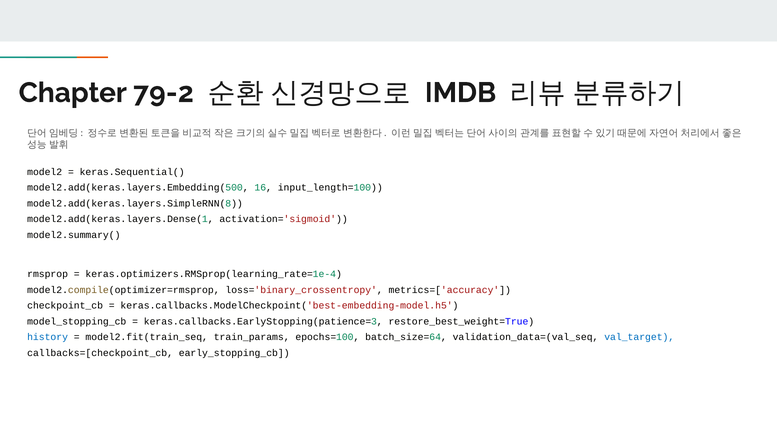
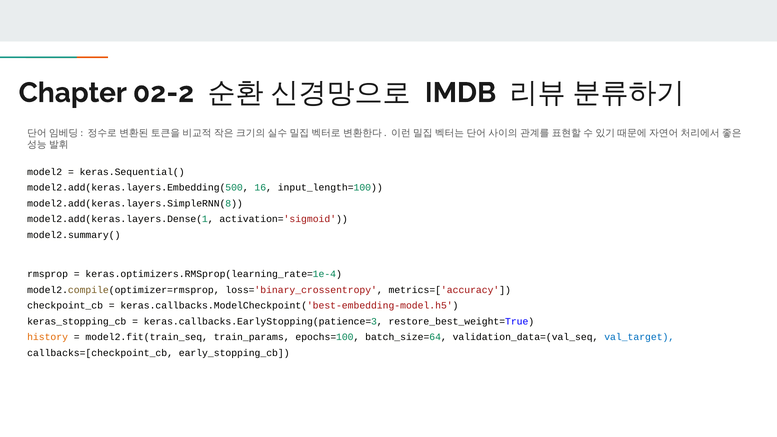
79-2: 79-2 -> 02-2 (163, 93)
model_stopping_cb: model_stopping_cb -> keras_stopping_cb (77, 321)
history colour: blue -> orange (48, 337)
